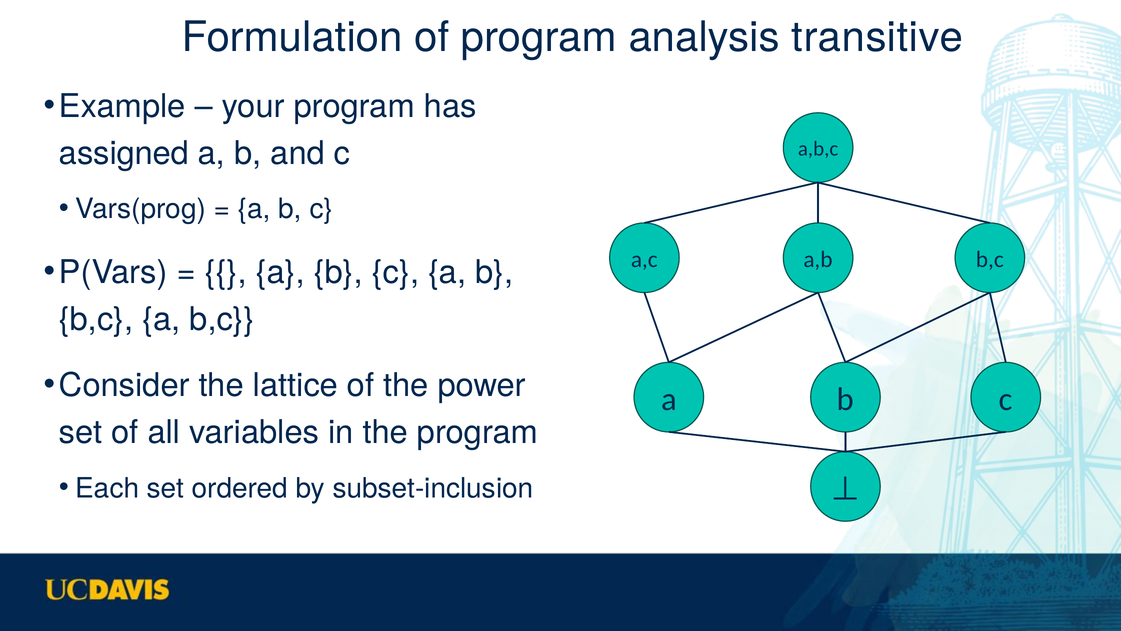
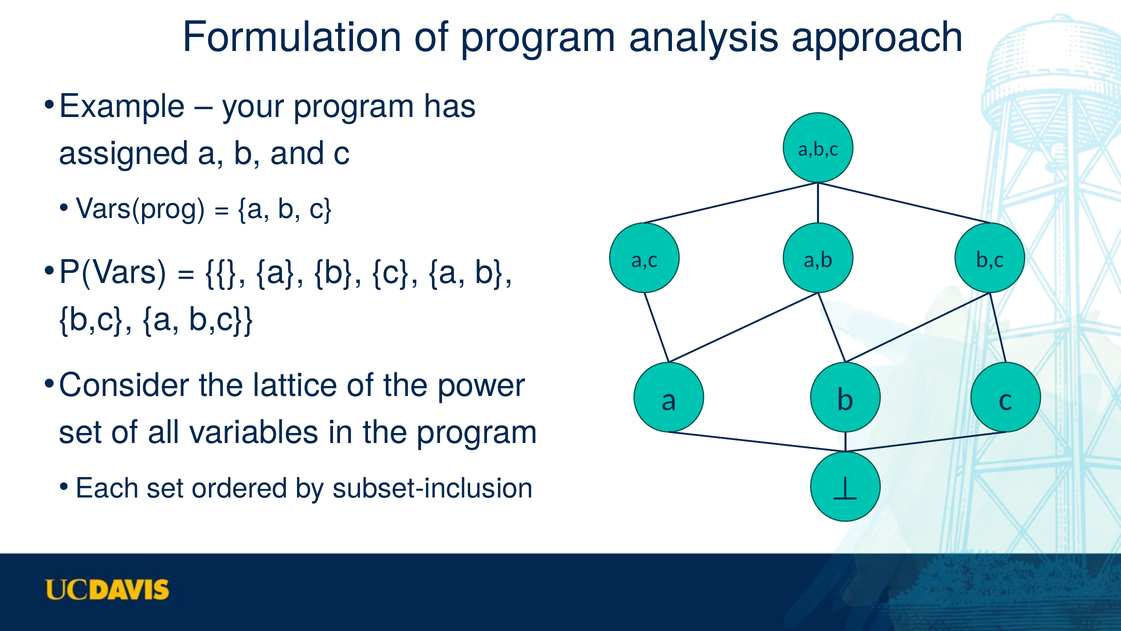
transitive: transitive -> approach (878, 37)
